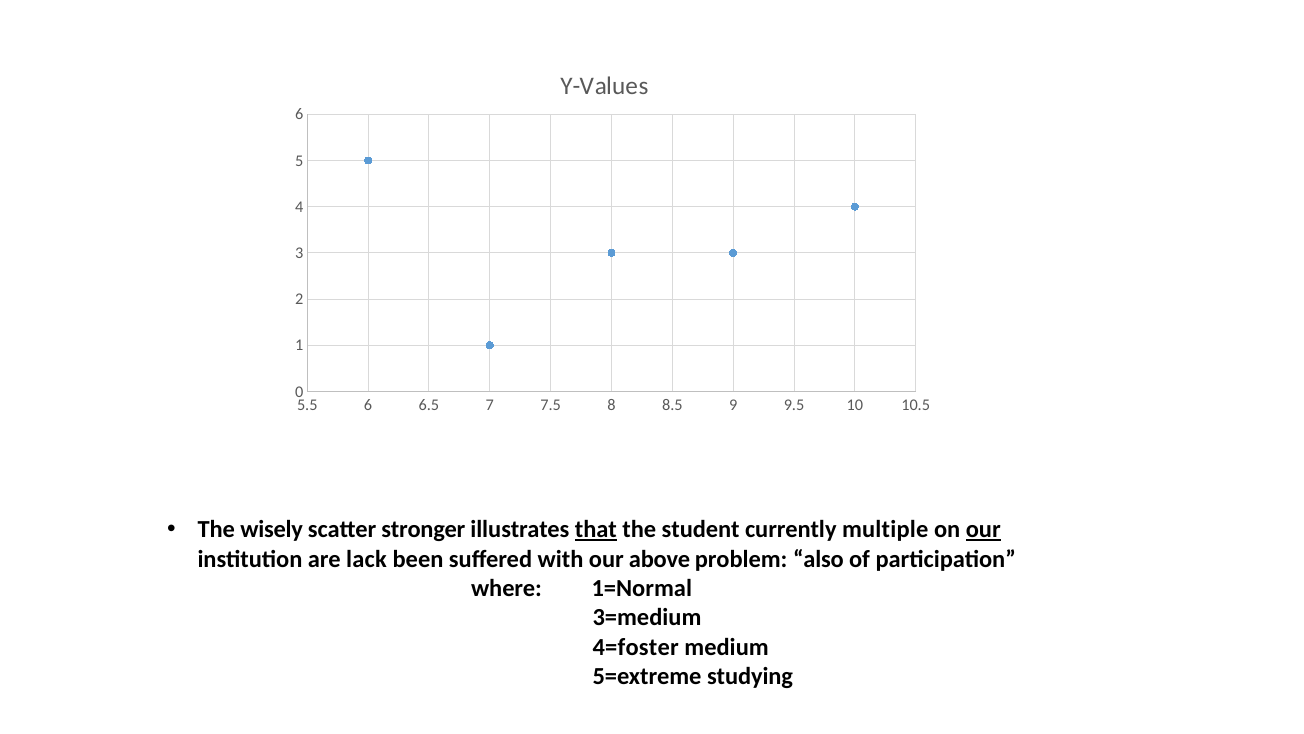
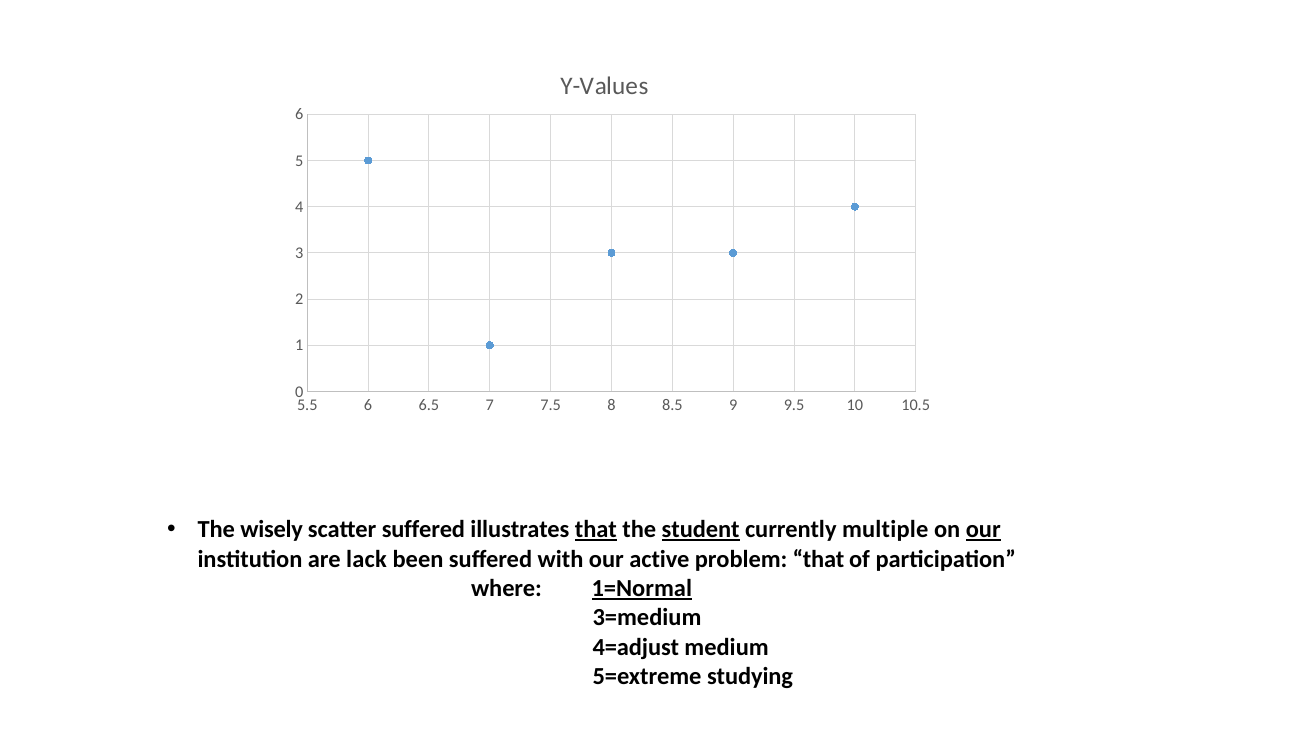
scatter stronger: stronger -> suffered (423, 529)
student underline: none -> present (701, 529)
above: above -> active (659, 559)
problem also: also -> that (818, 559)
1=Normal underline: none -> present (642, 588)
4=foster: 4=foster -> 4=adjust (636, 647)
